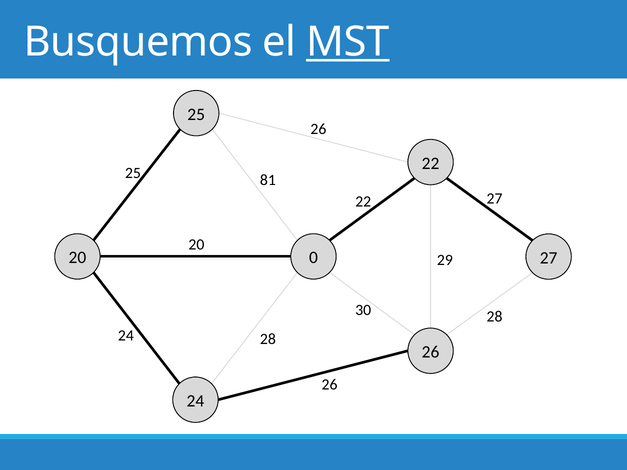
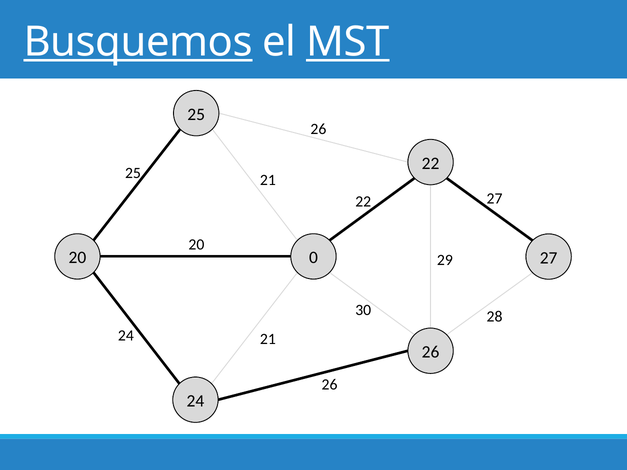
Busquemos underline: none -> present (138, 42)
25 81: 81 -> 21 (268, 180)
24 28: 28 -> 21 (268, 339)
